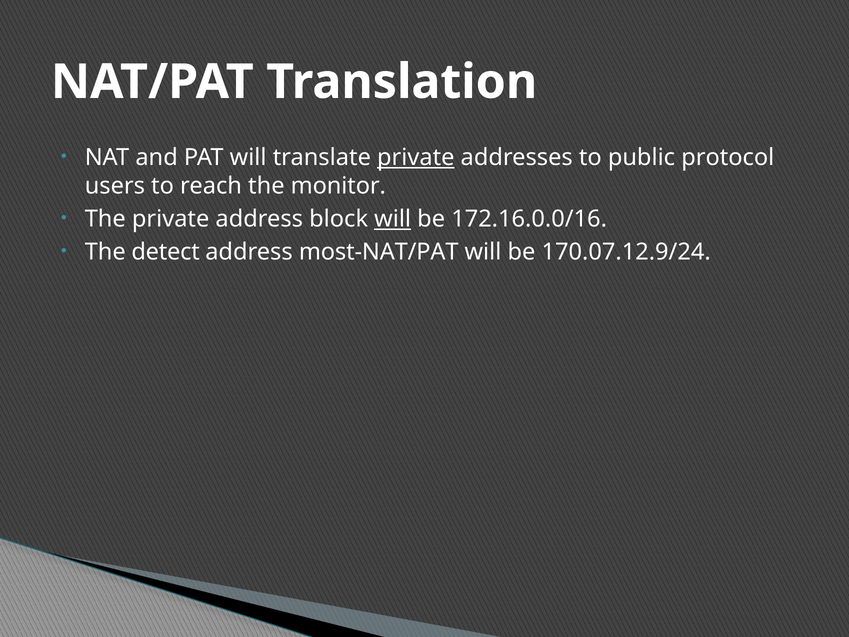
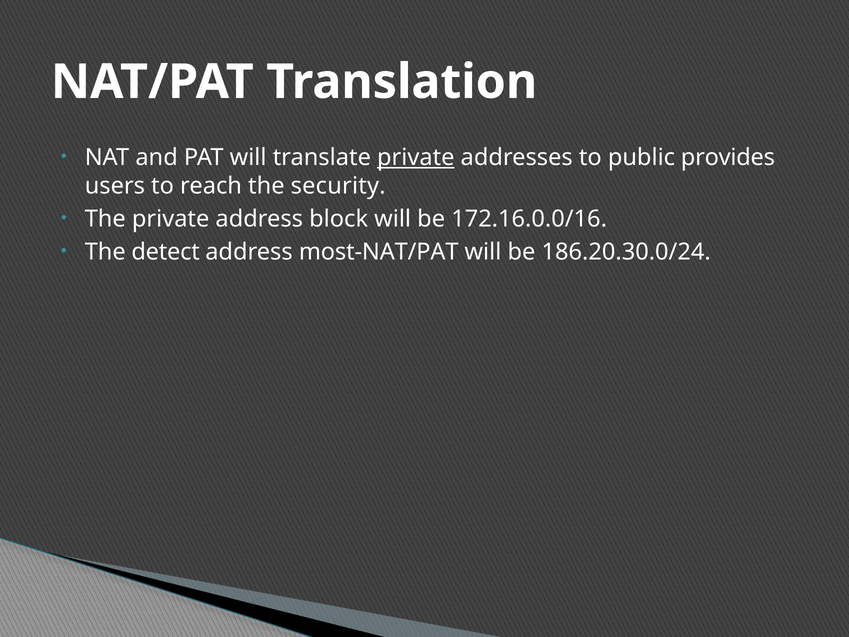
protocol: protocol -> provides (728, 158)
monitor: monitor -> security (338, 186)
will underline: present -> none (393, 219)
170.07.12.9/24: 170.07.12.9/24 -> 186.20.30.0/24 (626, 252)
